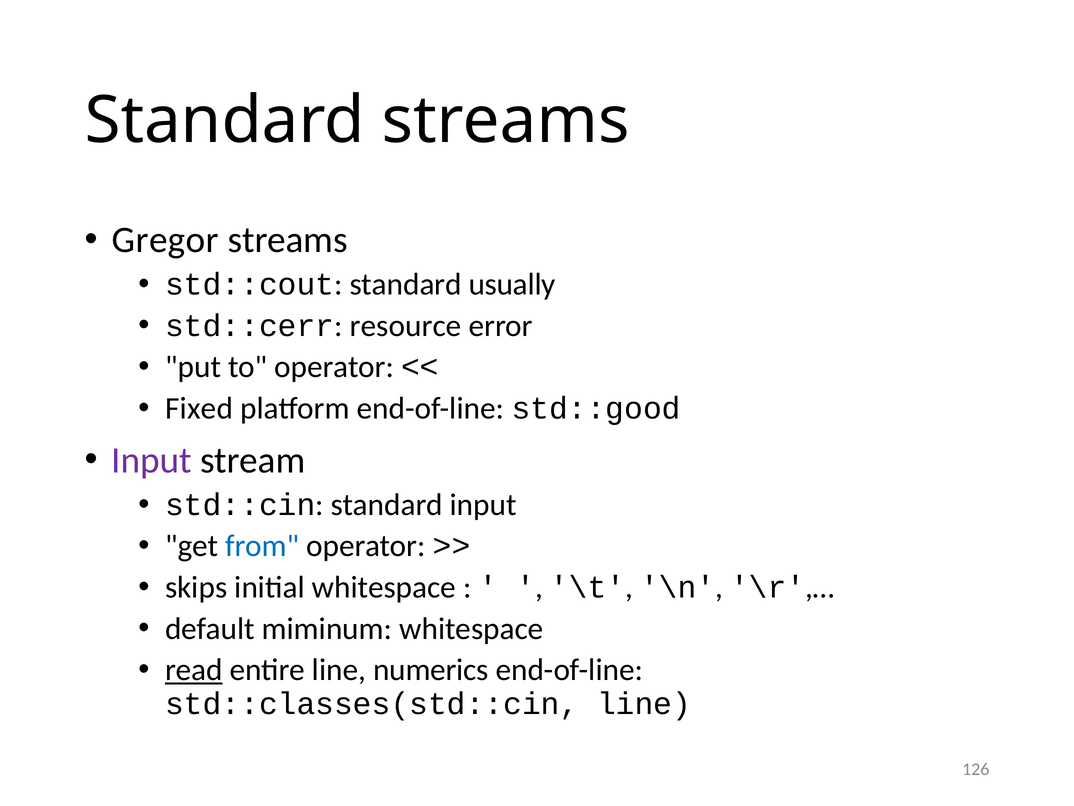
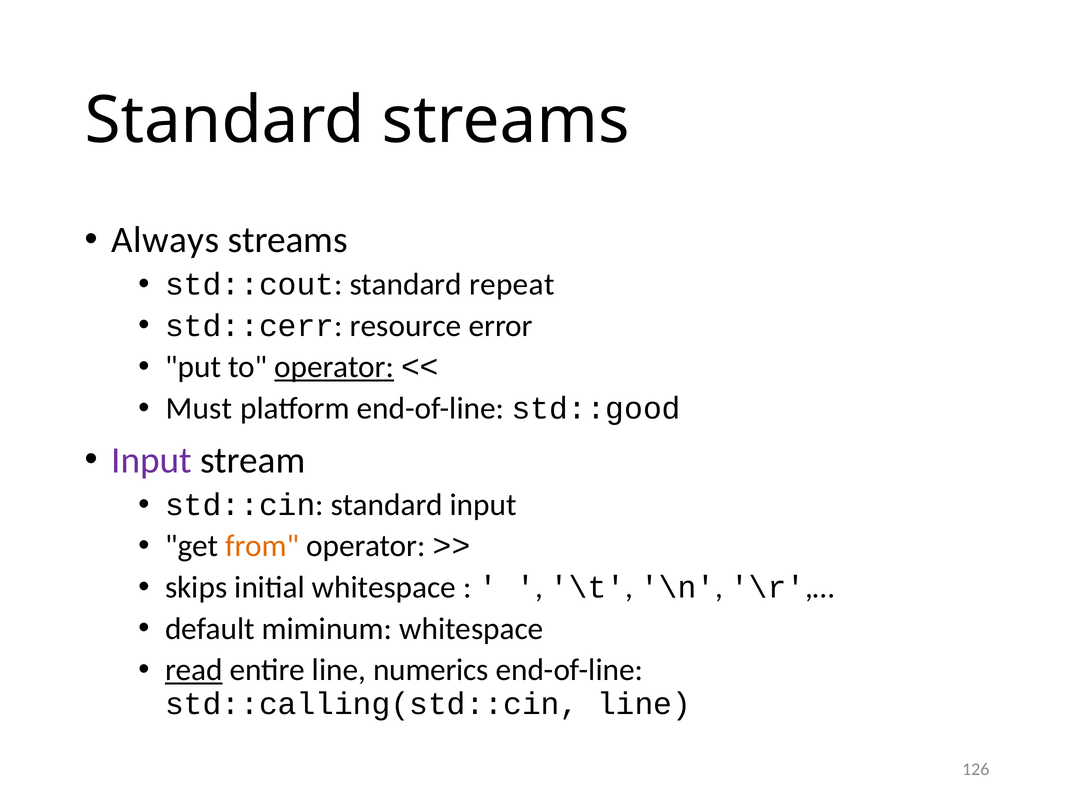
Gregor: Gregor -> Always (165, 240)
usually: usually -> repeat (512, 284)
operator underline: none -> present (334, 367)
Fixed: Fixed -> Must (199, 408)
from colour: blue -> orange (262, 546)
std::classes(std::cin: std::classes(std::cin -> std::calling(std::cin (372, 703)
